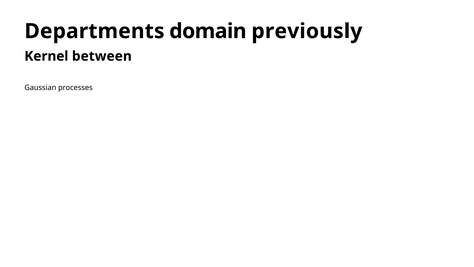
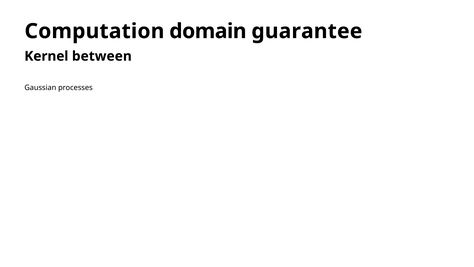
Departments: Departments -> Computation (94, 31)
previously: previously -> guarantee (307, 31)
